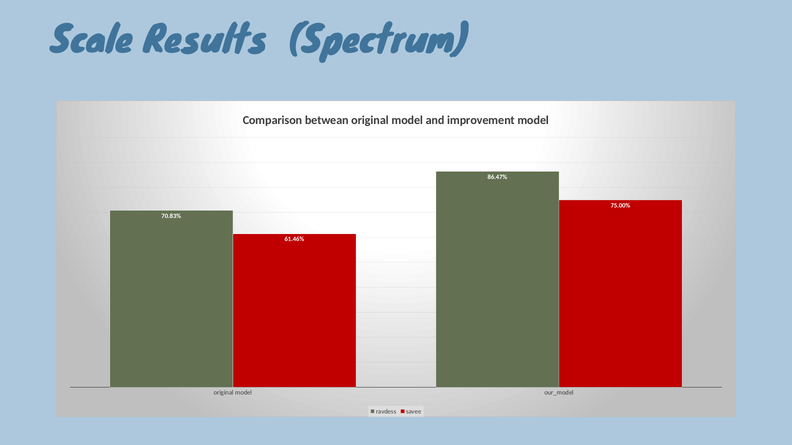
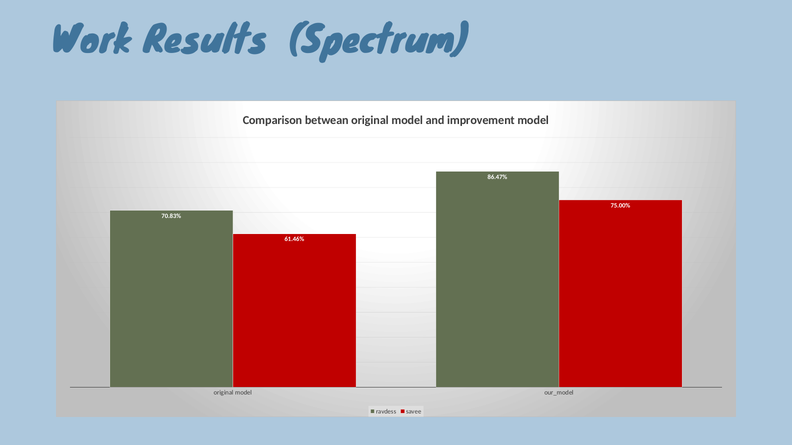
Scale: Scale -> Work (92, 39)
